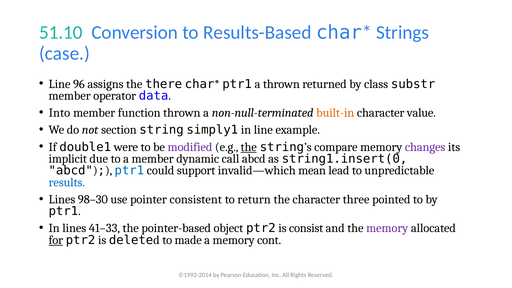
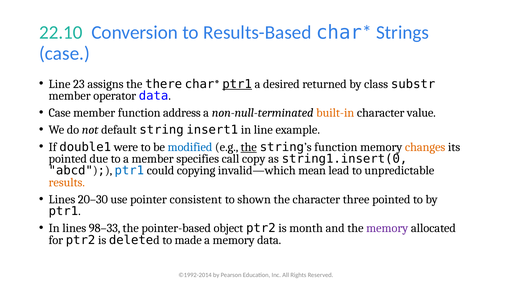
51.10: 51.10 -> 22.10 (61, 33)
96: 96 -> 23 (79, 84)
ptr1 underline: none -> present (237, 84)
a thrown: thrown -> desired (281, 84)
Into: Into -> Case (60, 113)
function thrown: thrown -> address (182, 113)
section: section -> default (119, 130)
simply1: simply1 -> insert1 (212, 130)
modified colour: purple -> blue (190, 147)
string’s compare: compare -> function (336, 147)
changes colour: purple -> orange (425, 147)
implicit: implicit -> pointed (68, 159)
dynamic: dynamic -> specifies (198, 159)
call abcd: abcd -> copy (254, 159)
support: support -> copying (196, 171)
results colour: blue -> orange (67, 182)
98–30: 98–30 -> 20–30 (93, 199)
return: return -> shown (254, 199)
41–33: 41–33 -> 98–33 (105, 228)
consist: consist -> month (306, 228)
for underline: present -> none (56, 240)
memory cont: cont -> data (269, 240)
